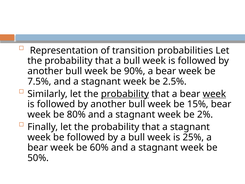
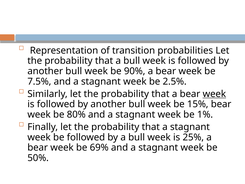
probability underline: present -> none (125, 94)
2%: 2% -> 1% (205, 114)
60%: 60% -> 69% (99, 147)
